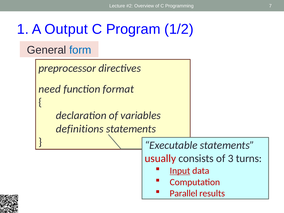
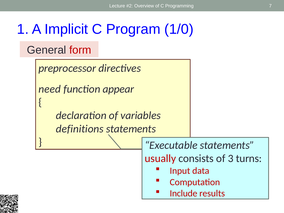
Output: Output -> Implicit (66, 29)
1/2: 1/2 -> 1/0 (179, 29)
form colour: blue -> red (80, 50)
format: format -> appear (118, 89)
Input underline: present -> none (180, 171)
Parallel: Parallel -> Include (184, 193)
